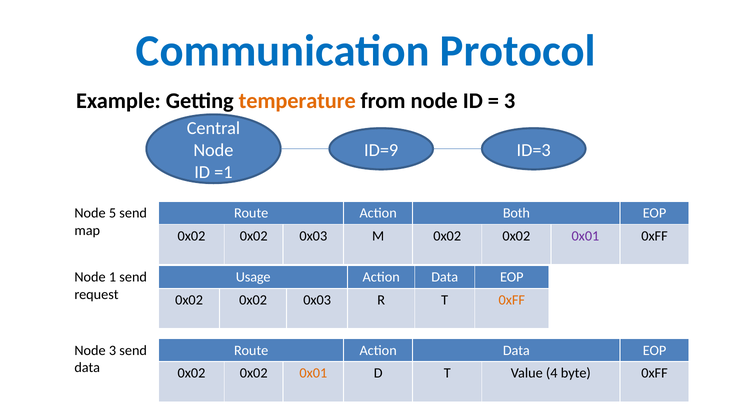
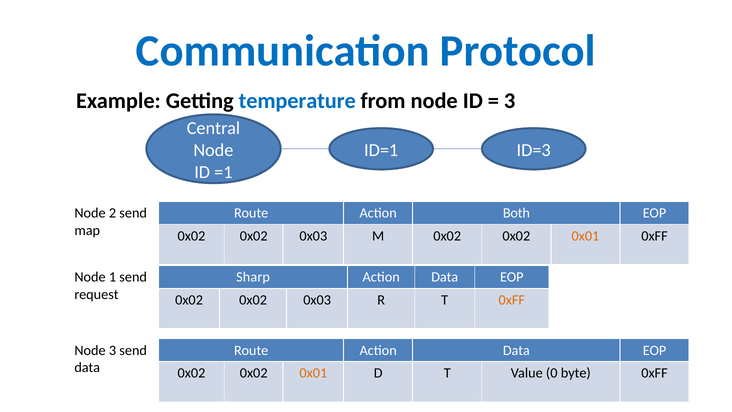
temperature colour: orange -> blue (297, 101)
ID=9: ID=9 -> ID=1 (381, 150)
5: 5 -> 2 (112, 213)
0x01 colour: purple -> orange (585, 236)
Usage: Usage -> Sharp (253, 277)
4: 4 -> 0 (552, 373)
